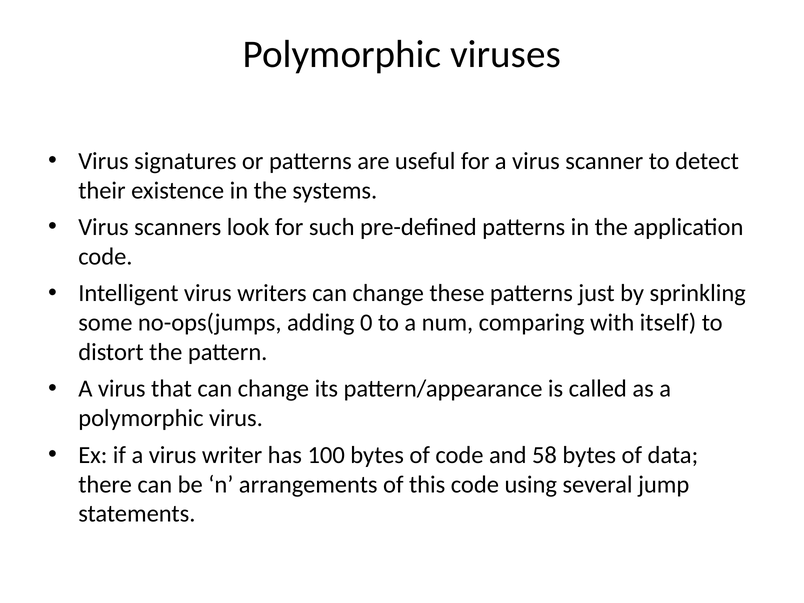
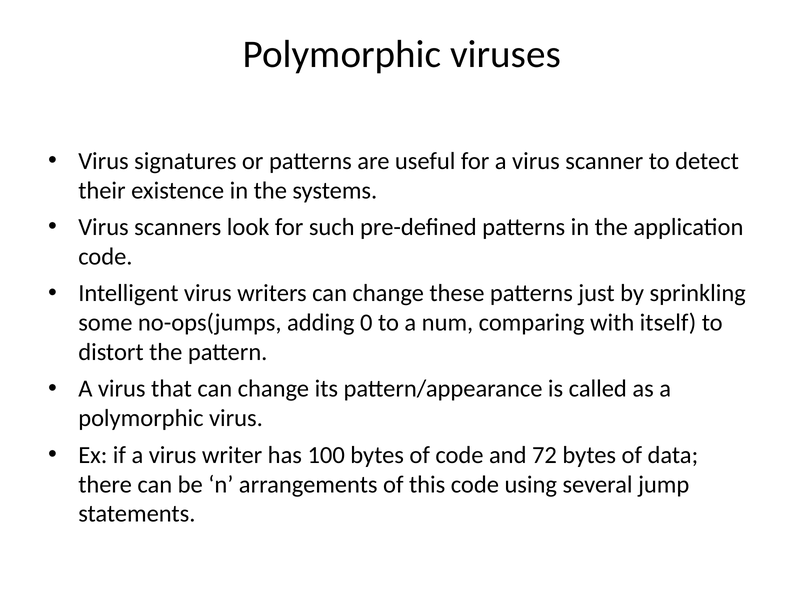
58: 58 -> 72 (544, 455)
